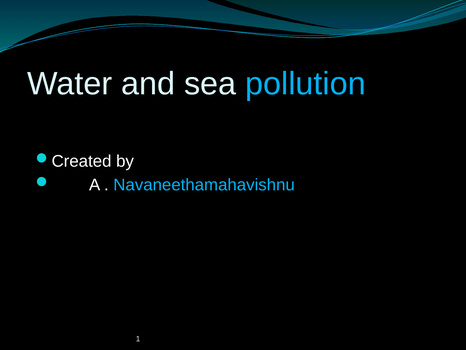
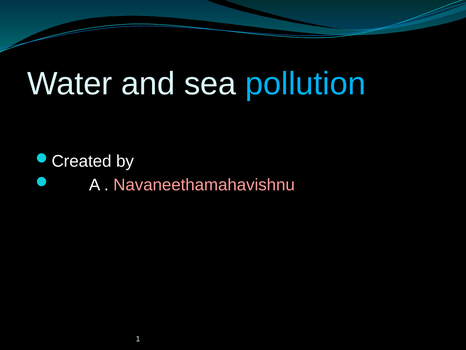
Navaneethamahavishnu colour: light blue -> pink (204, 185)
